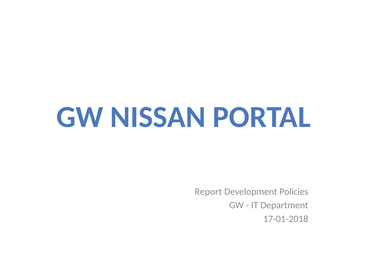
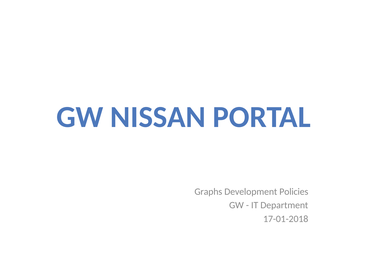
Report: Report -> Graphs (208, 192)
